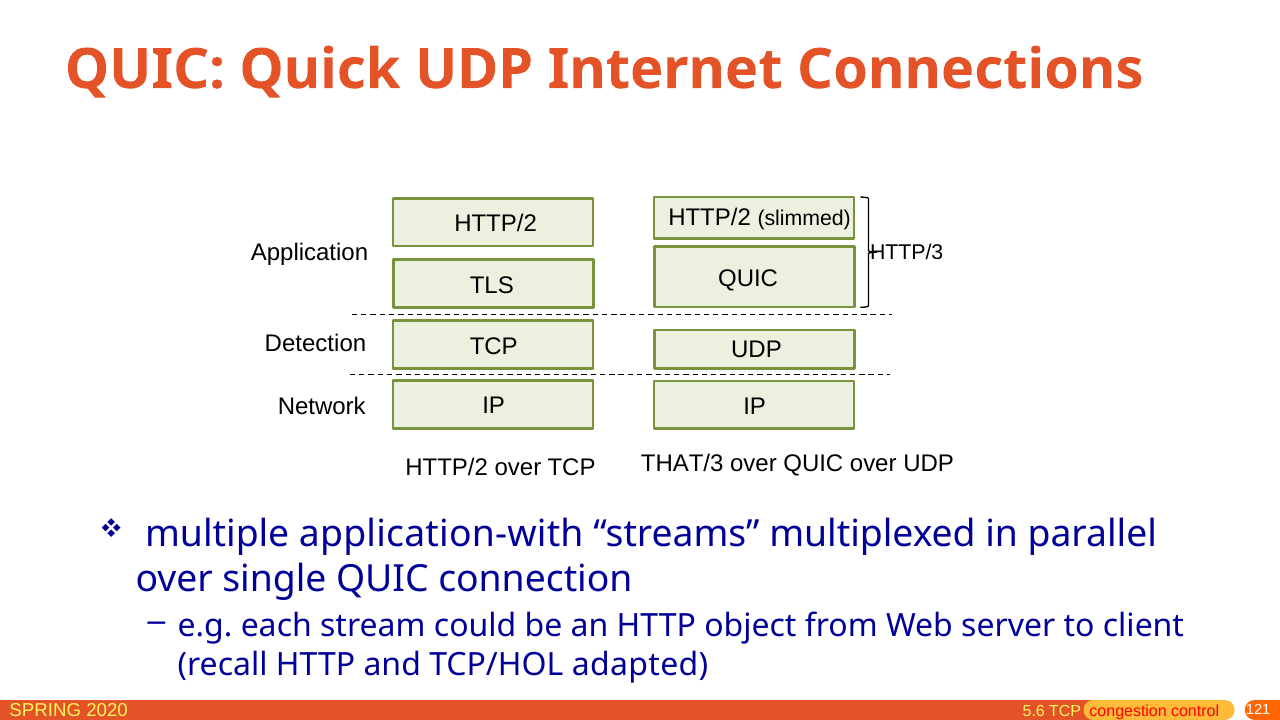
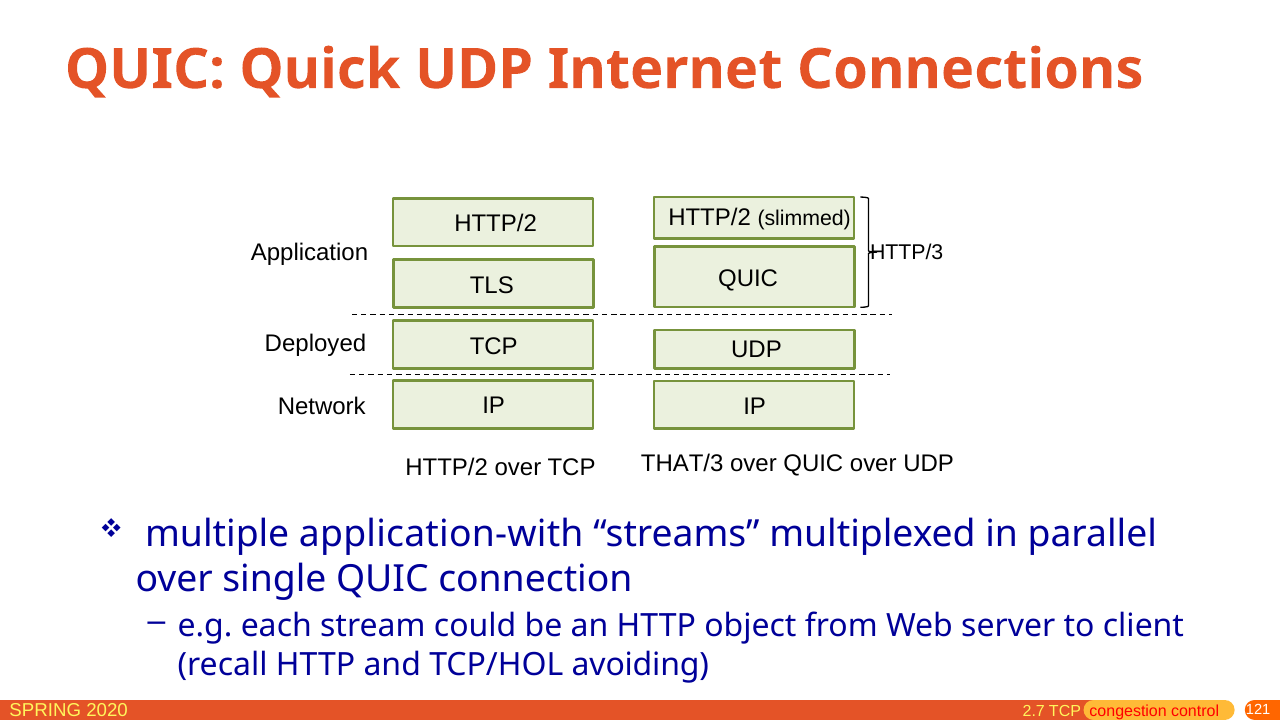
Detection: Detection -> Deployed (315, 344)
adapted: adapted -> avoiding (640, 665)
5.6: 5.6 -> 2.7 (1034, 711)
